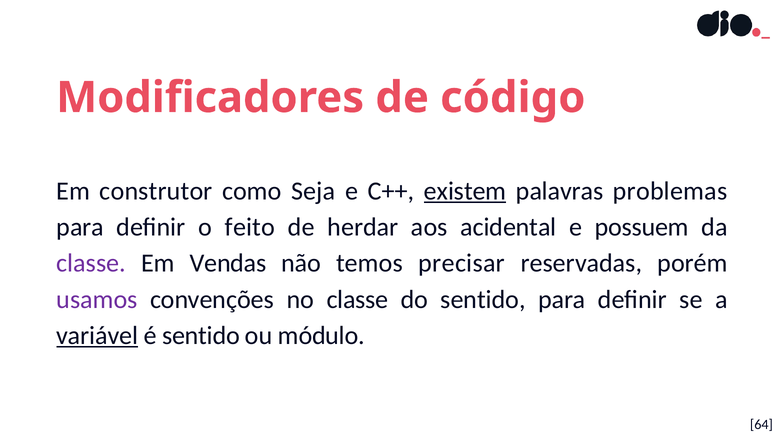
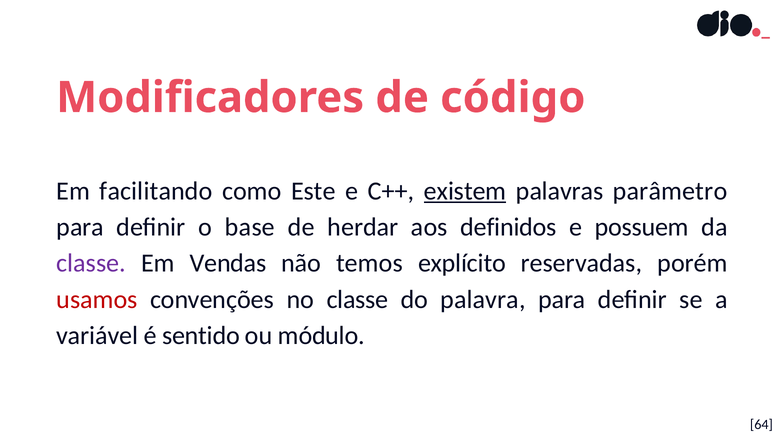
construtor: construtor -> facilitando (156, 191)
Seja: Seja -> Este (313, 191)
problemas: problemas -> parâmetro (670, 191)
feito: feito -> base (250, 227)
acidental: acidental -> definidos (508, 227)
precisar: precisar -> explícito (462, 263)
usamos colour: purple -> red (97, 299)
do sentido: sentido -> palavra (483, 299)
variável underline: present -> none (97, 335)
